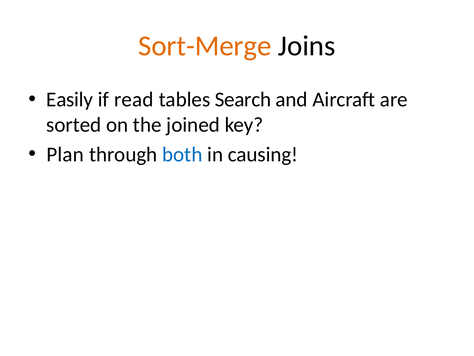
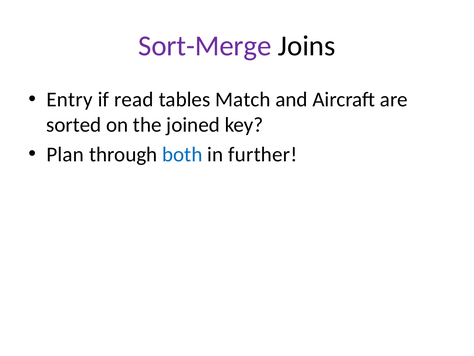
Sort-Merge colour: orange -> purple (205, 46)
Easily: Easily -> Entry (69, 99)
Search: Search -> Match (243, 99)
causing: causing -> further (263, 154)
